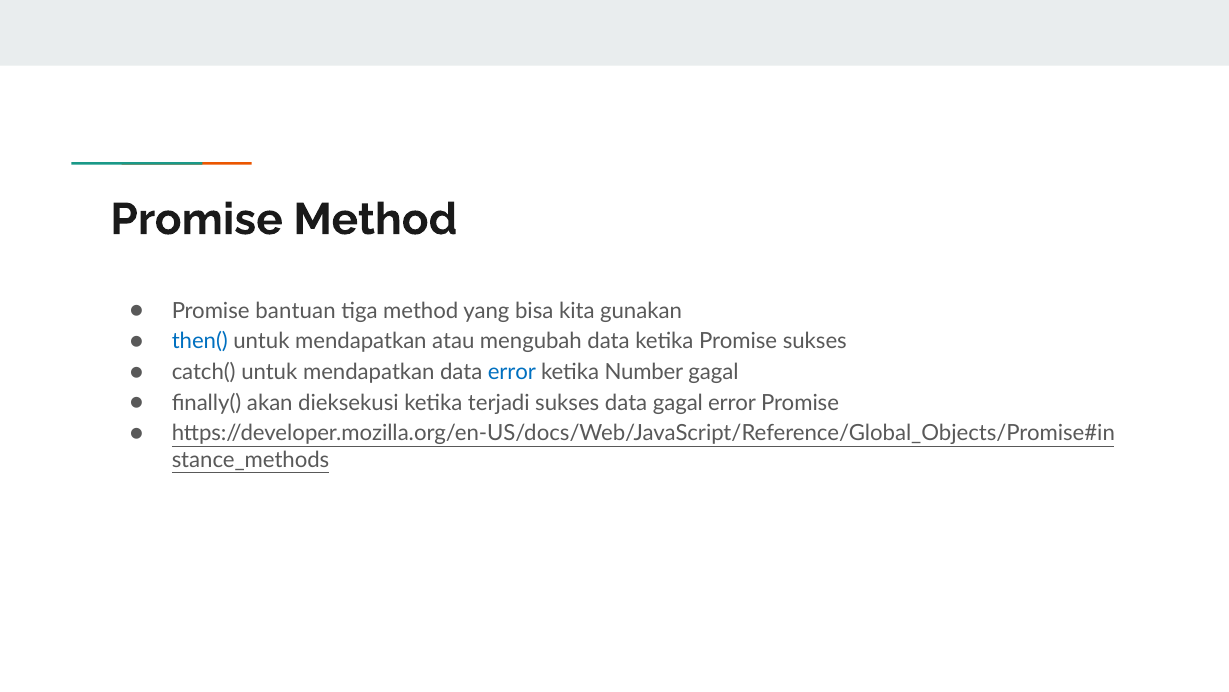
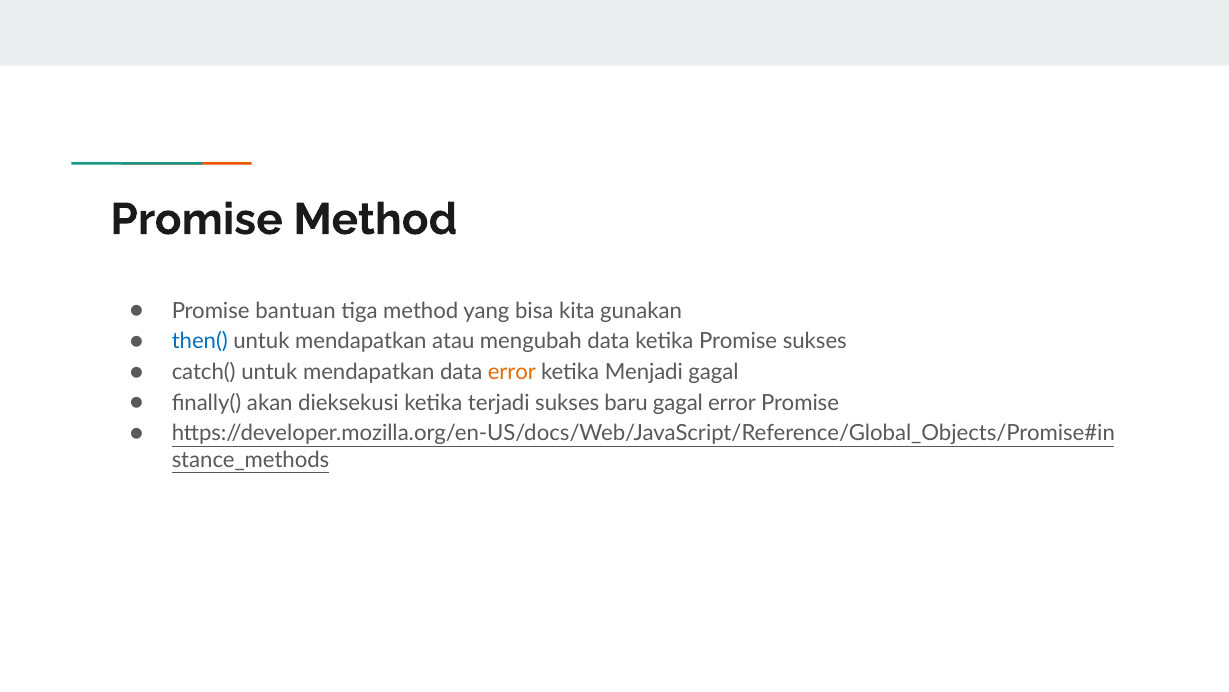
error colour: blue -> orange (512, 372)
Number: Number -> Menjadi (644, 372)
sukses data: data -> baru (626, 402)
